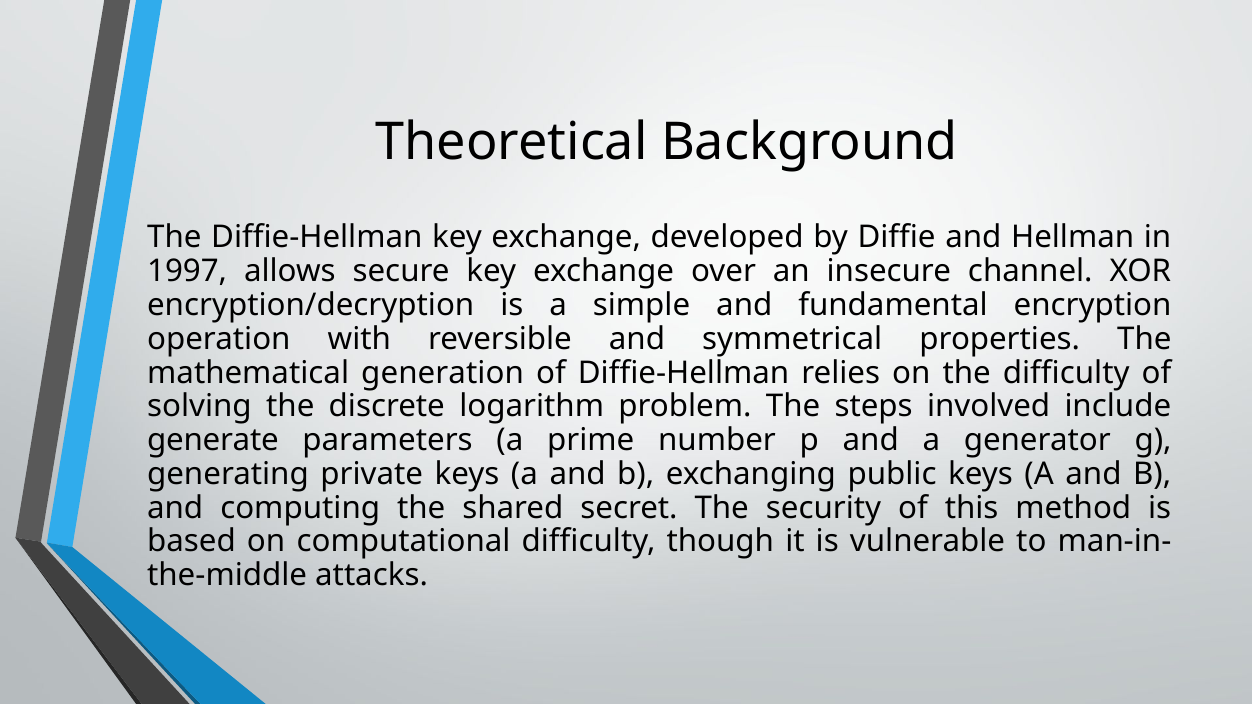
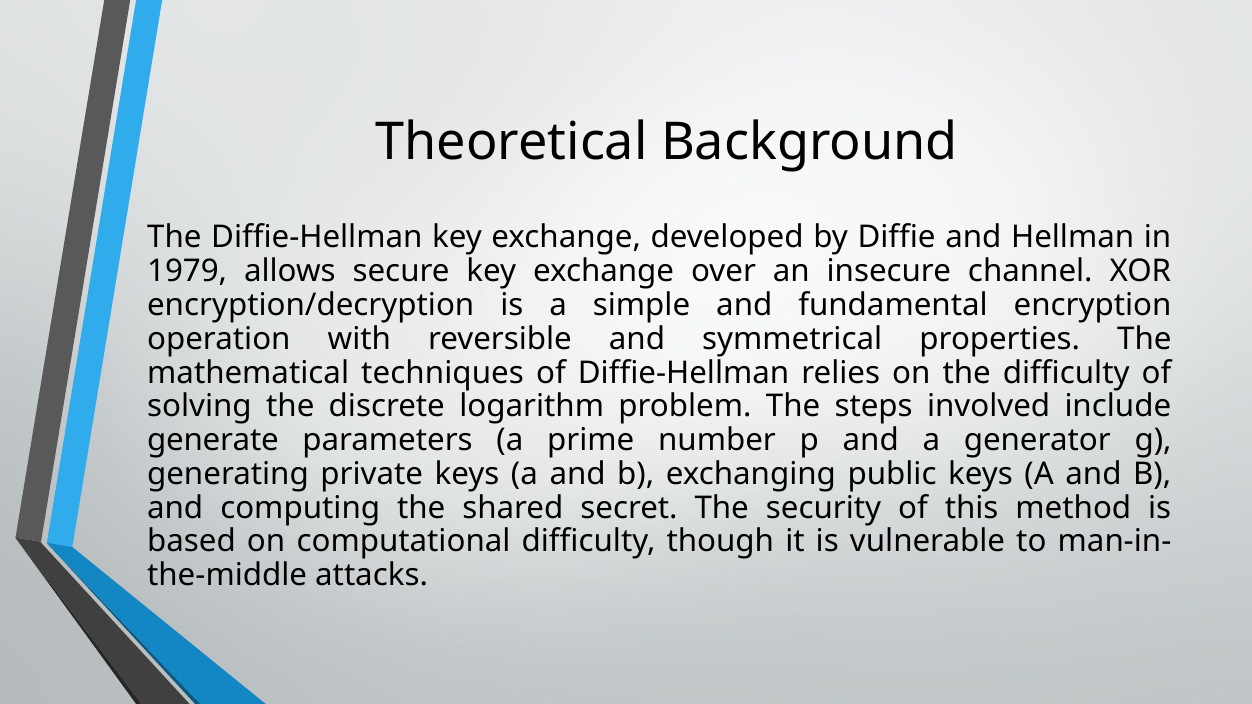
1997: 1997 -> 1979 (187, 271)
generation: generation -> techniques (443, 373)
